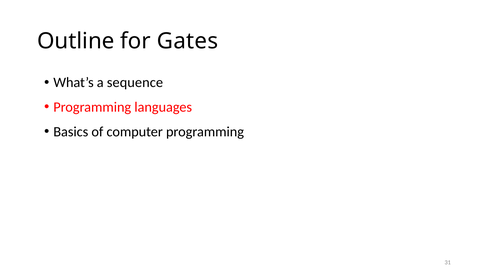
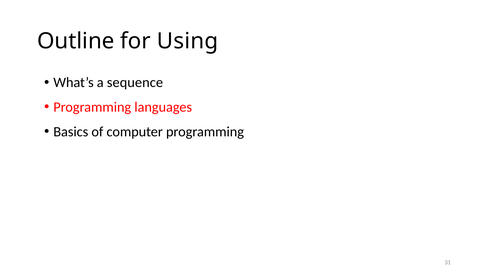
Gates: Gates -> Using (187, 41)
